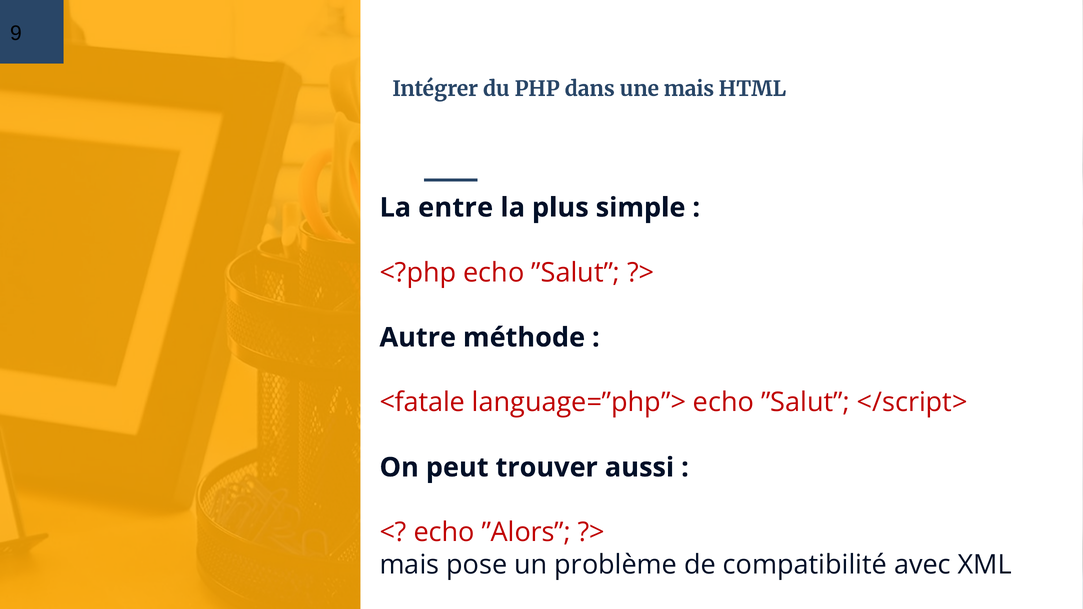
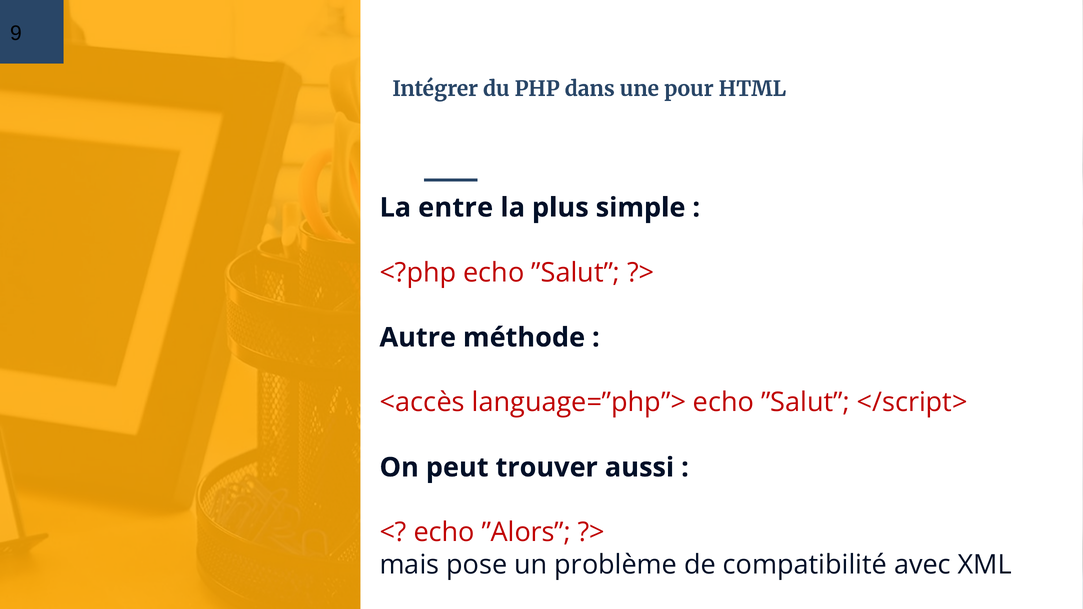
une mais: mais -> pour (689, 89)
<fatale: <fatale -> <accès (422, 403)
